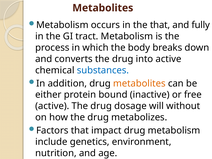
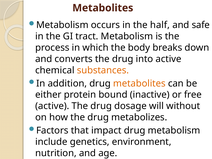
the that: that -> half (160, 25)
fully: fully -> safe (201, 25)
substances colour: blue -> orange (103, 70)
